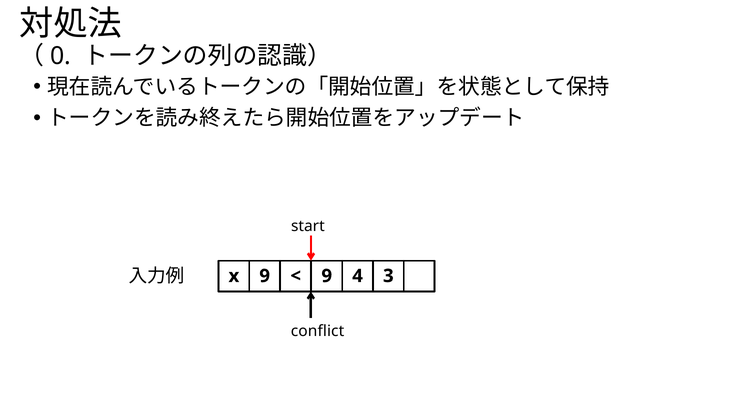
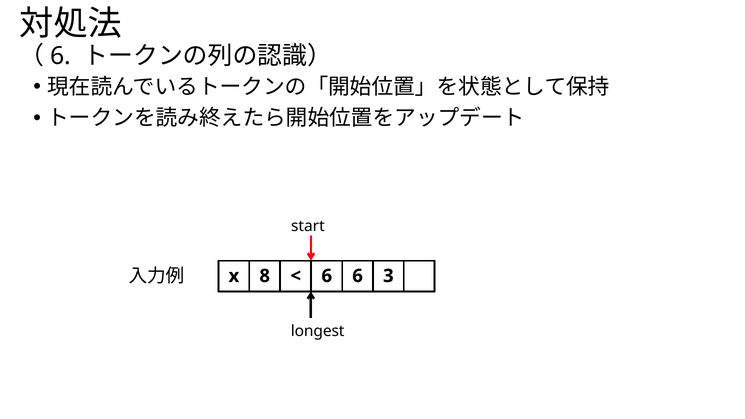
0: 0 -> 6 (61, 56)
4: 4 -> 6 (358, 276)
x 9: 9 -> 8 (265, 276)
9: 9 -> 6 (327, 276)
conflict: conflict -> longest (318, 331)
